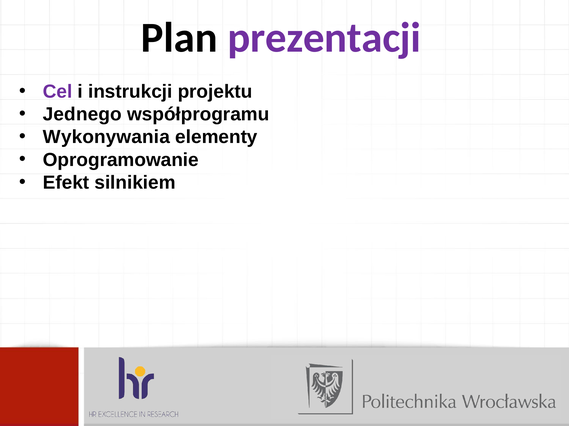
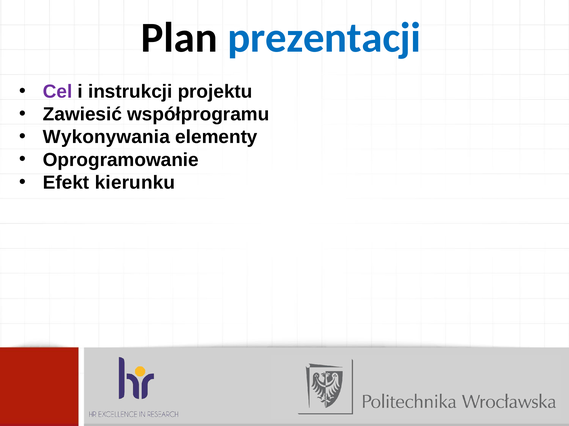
prezentacji colour: purple -> blue (324, 38)
Jednego: Jednego -> Zawiesić (82, 115)
silnikiem: silnikiem -> kierunku (135, 183)
